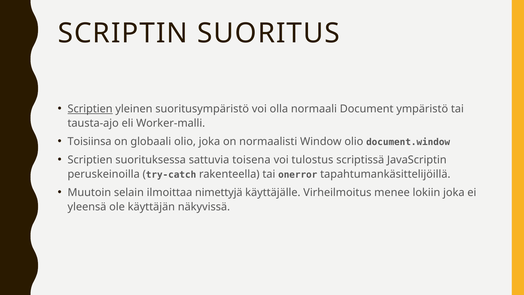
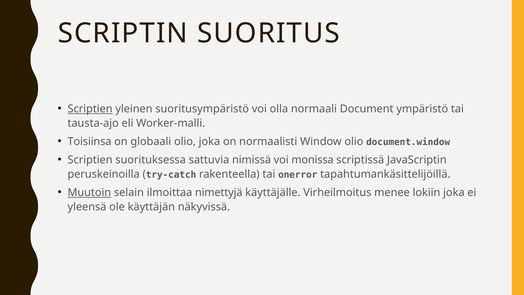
toisena: toisena -> nimissä (251, 160)
tulostus: tulostus -> monissa (313, 160)
Muutoin underline: none -> present (89, 192)
